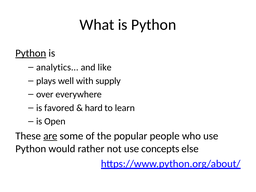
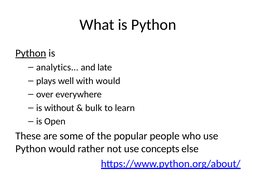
like: like -> late (105, 67)
with supply: supply -> would (108, 81)
favored: favored -> without (59, 108)
hard: hard -> bulk (94, 108)
are underline: present -> none (50, 136)
